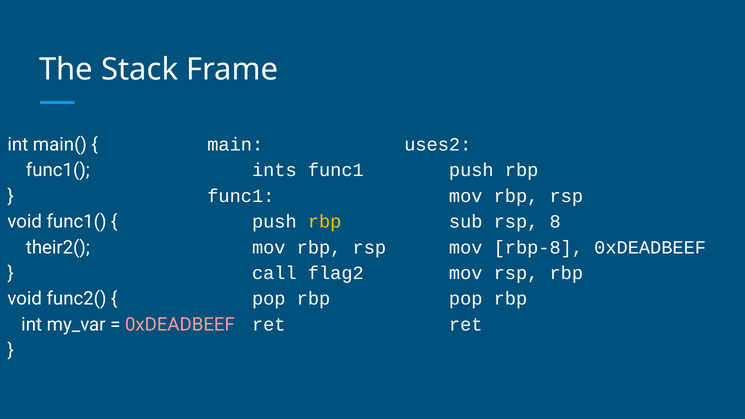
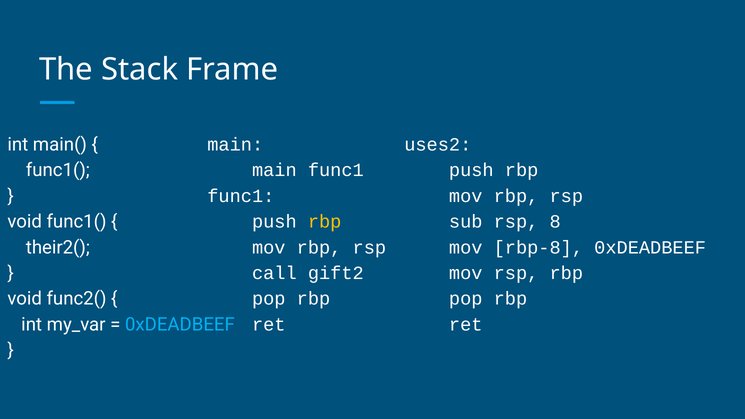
ints: ints -> main (274, 170)
flag2: flag2 -> gift2 (336, 273)
0xDEADBEEF colour: pink -> light blue (180, 324)
